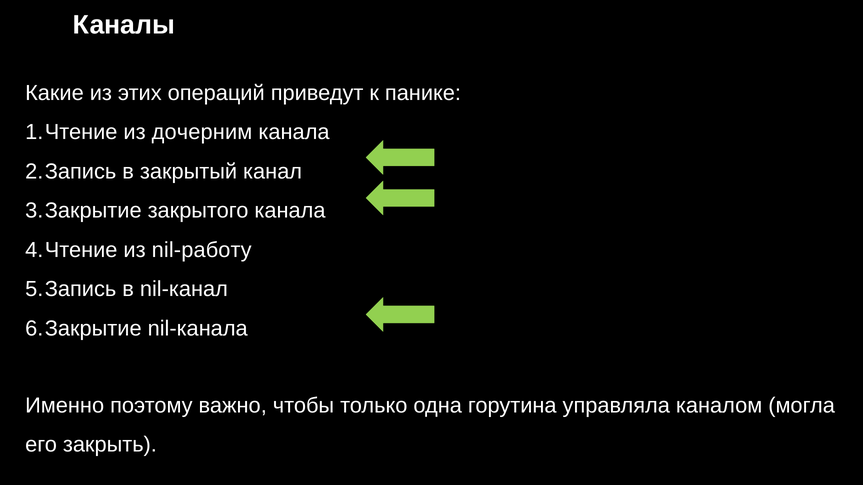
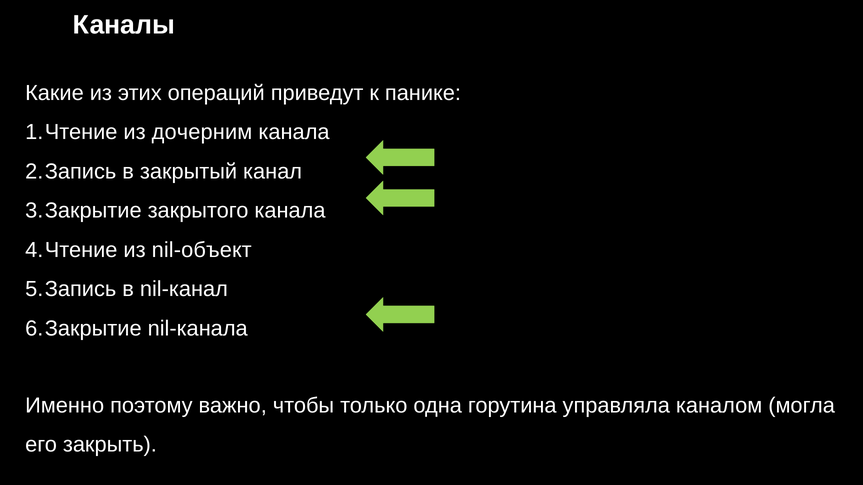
nil-работу: nil-работу -> nil-объект (202, 250)
